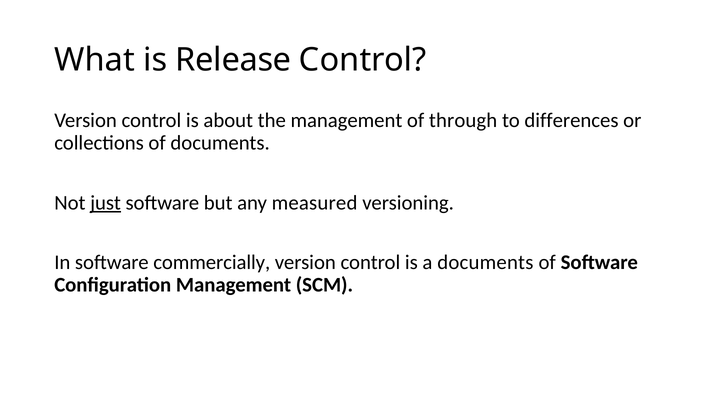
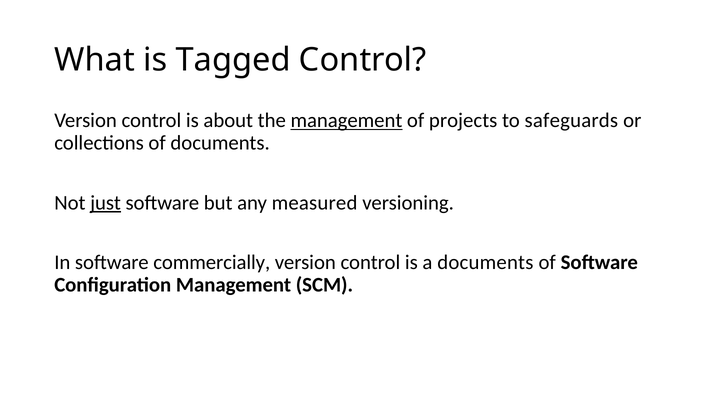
Release: Release -> Tagged (233, 60)
management underline: none -> present (346, 120)
through: through -> projects (463, 120)
differences: differences -> safeguards (571, 120)
